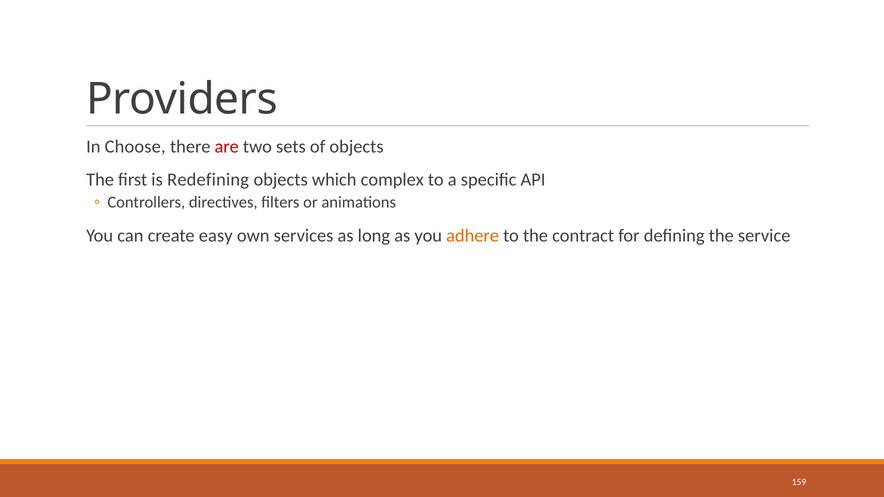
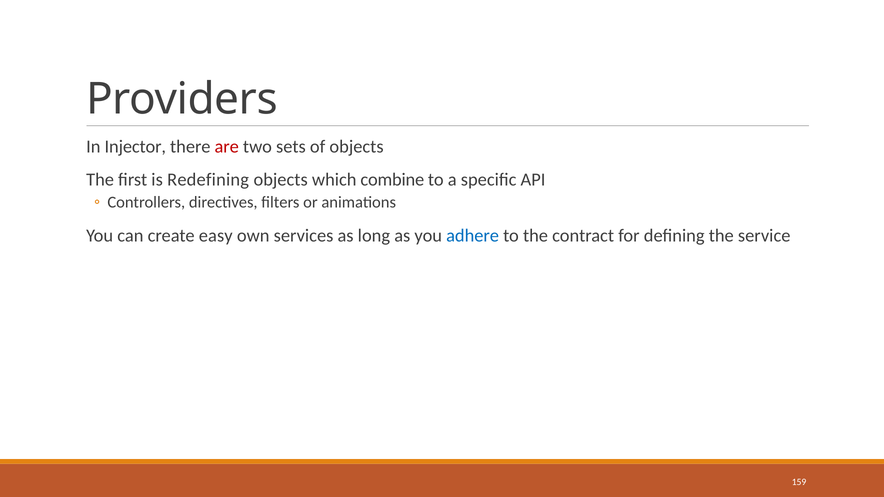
Choose: Choose -> Injector (135, 147)
complex: complex -> combine (392, 180)
adhere colour: orange -> blue (473, 236)
